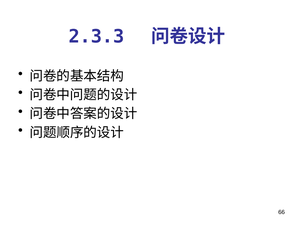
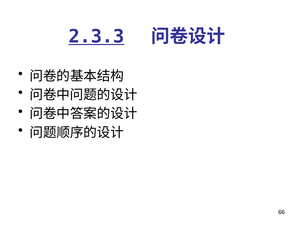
2.3.3 underline: none -> present (96, 37)
